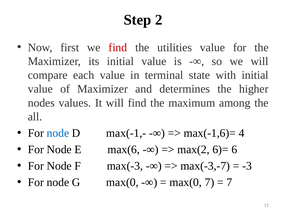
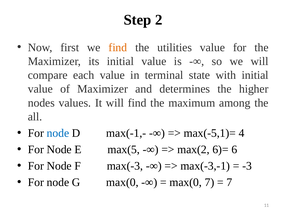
find colour: red -> orange (118, 47)
max(-1,6)=: max(-1,6)= -> max(-5,1)= (210, 133)
max(6: max(6 -> max(5 (124, 149)
max(-3,-7: max(-3,-7 -> max(-3,-1 (205, 166)
